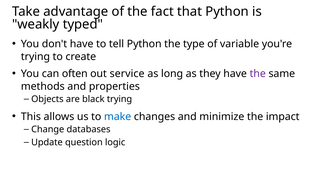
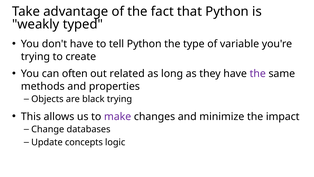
service: service -> related (127, 74)
make colour: blue -> purple (118, 116)
question: question -> concepts (84, 142)
